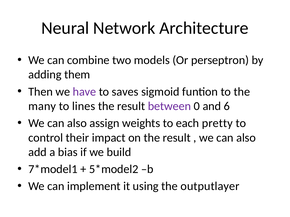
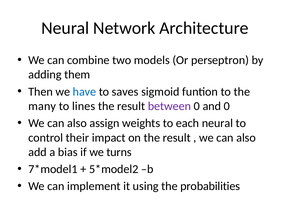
have colour: purple -> blue (84, 92)
and 6: 6 -> 0 (227, 106)
each pretty: pretty -> neural (217, 123)
build: build -> turns (119, 152)
outputlayer: outputlayer -> probabilities (210, 187)
